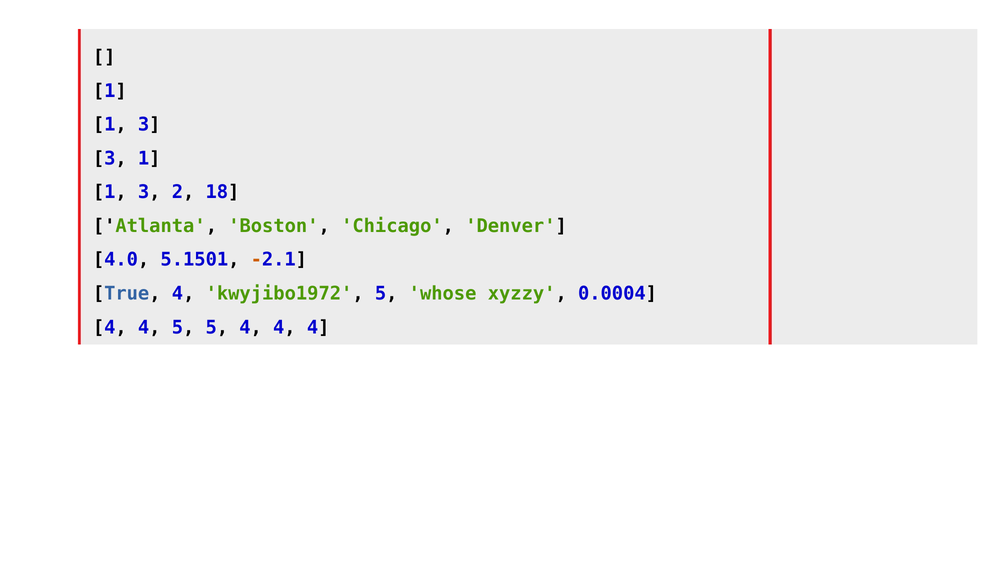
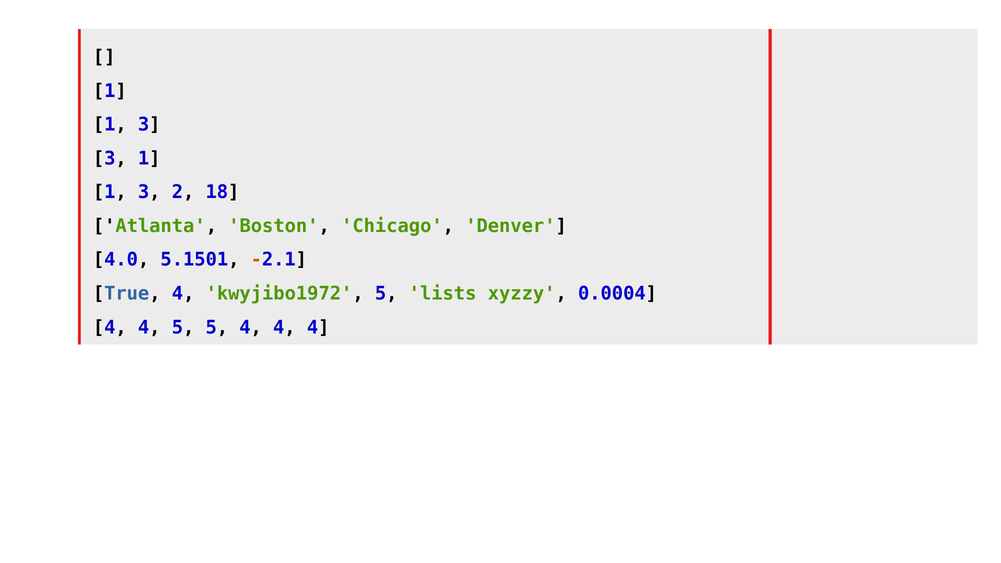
whose: whose -> lists (443, 294)
